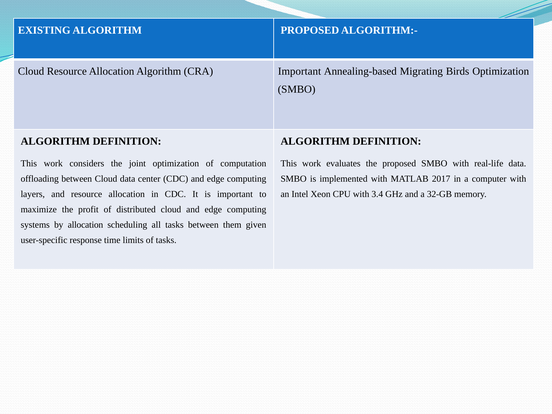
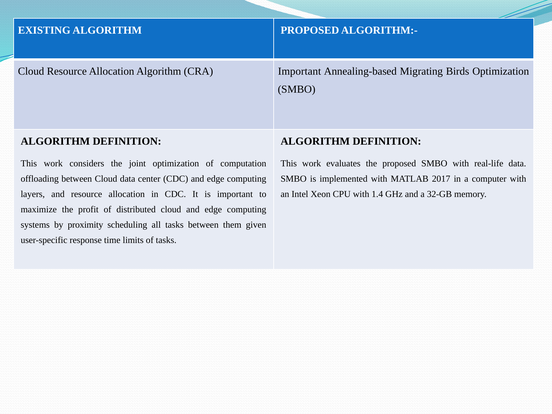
3.4: 3.4 -> 1.4 (377, 194)
by allocation: allocation -> proximity (85, 225)
